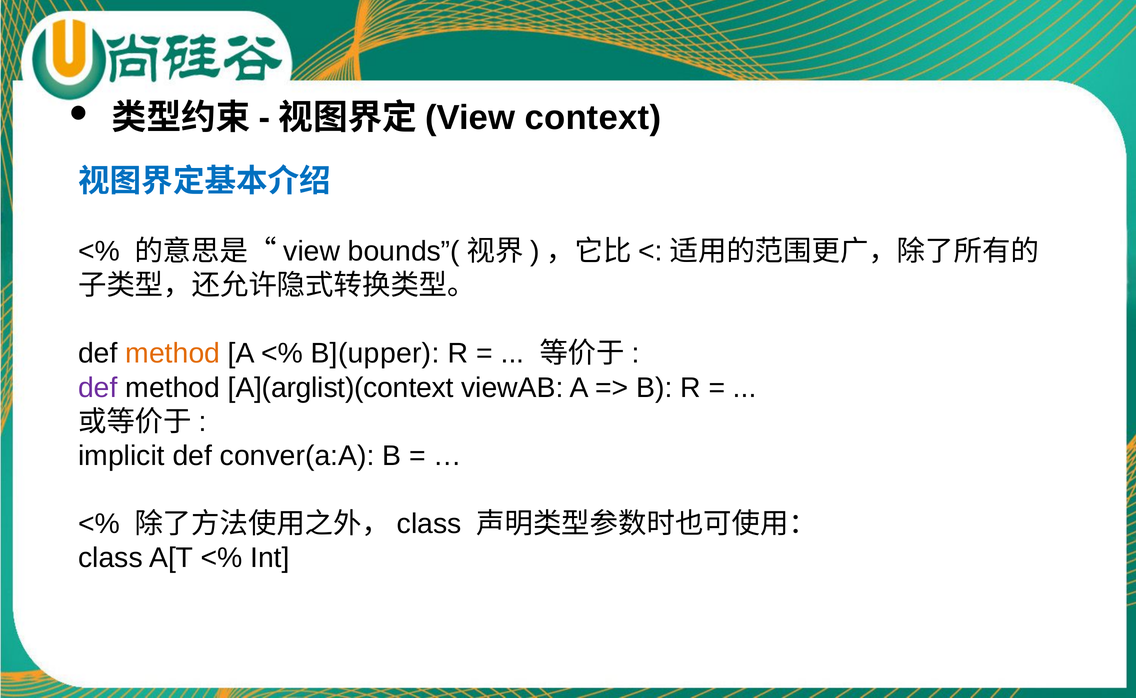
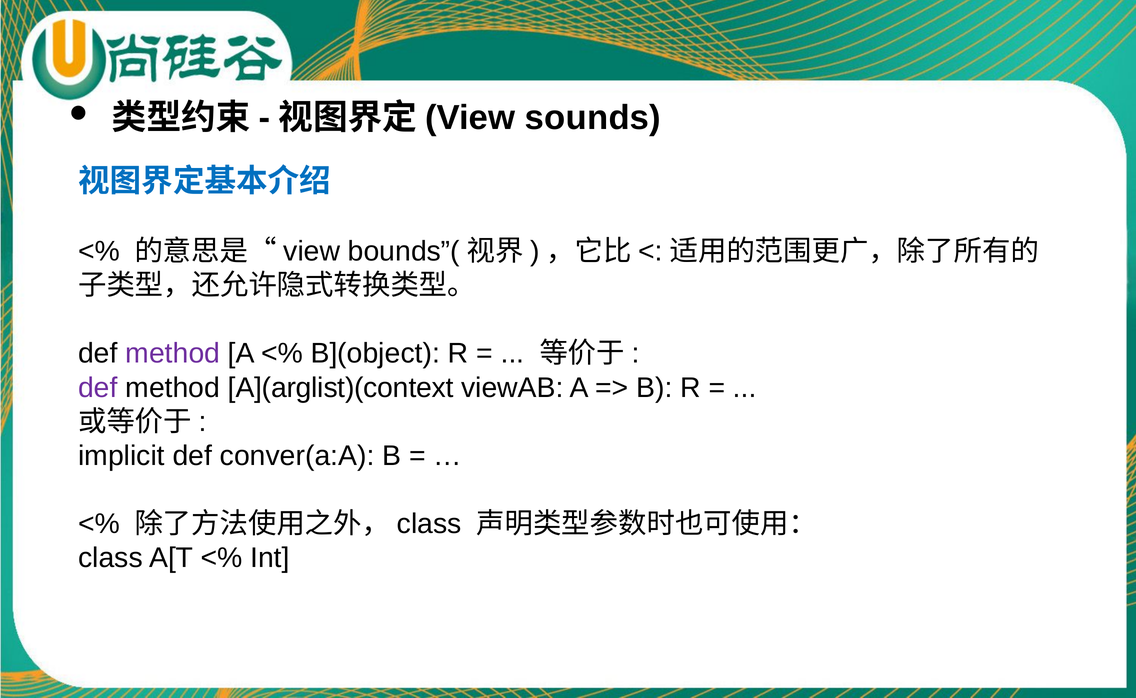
context: context -> sounds (593, 118)
method colour: orange -> purple (173, 353)
B](upper: B](upper -> B](object (375, 353)
